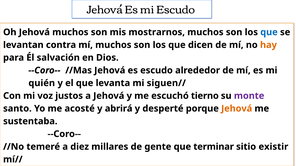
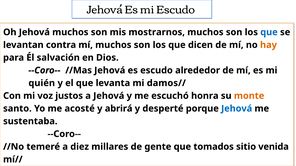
siguen//: siguen// -> damos// (166, 83)
tierno: tierno -> honra (205, 96)
monte colour: purple -> orange (249, 96)
Jehová colour: orange -> blue (237, 109)
terminar: terminar -> tomados (214, 147)
existir: existir -> venida (274, 147)
